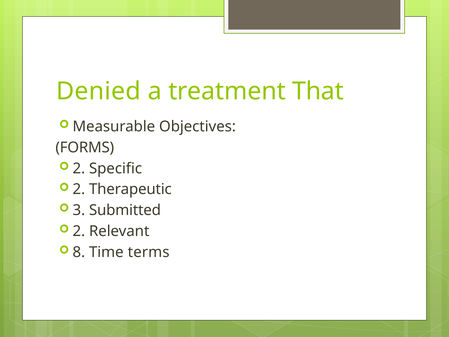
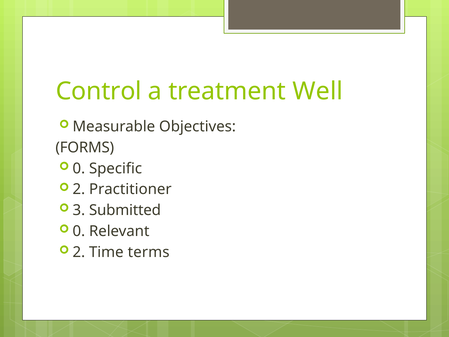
Denied: Denied -> Control (99, 91)
That: That -> Well (318, 91)
2: 2 -> 0 (79, 168)
Therapeutic: Therapeutic -> Practitioner (130, 189)
2: 2 -> 0 (79, 231)
8: 8 -> 2 (79, 252)
